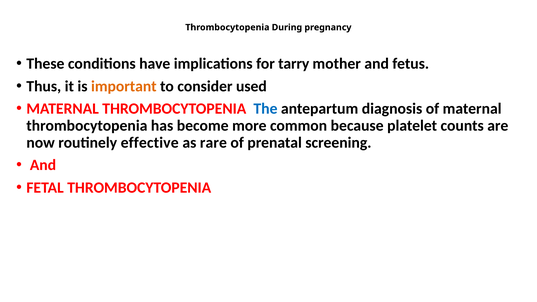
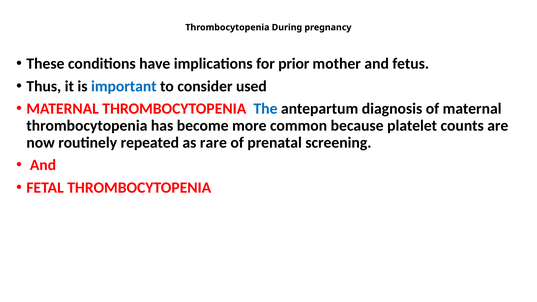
tarry: tarry -> prior (294, 64)
important colour: orange -> blue (124, 86)
effective: effective -> repeated (150, 143)
